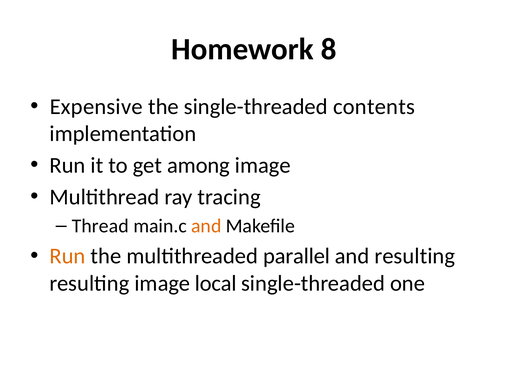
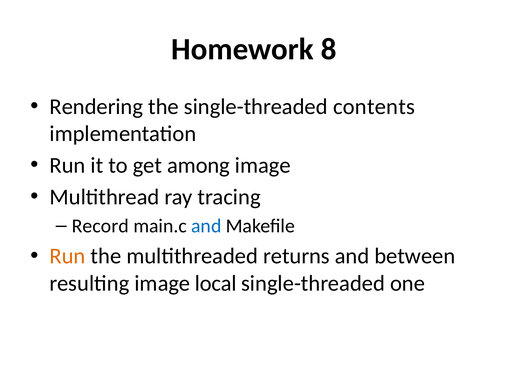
Expensive: Expensive -> Rendering (96, 107)
Thread: Thread -> Record (100, 226)
and colour: orange -> blue (206, 226)
parallel: parallel -> returns (296, 256)
and resulting: resulting -> between (415, 256)
